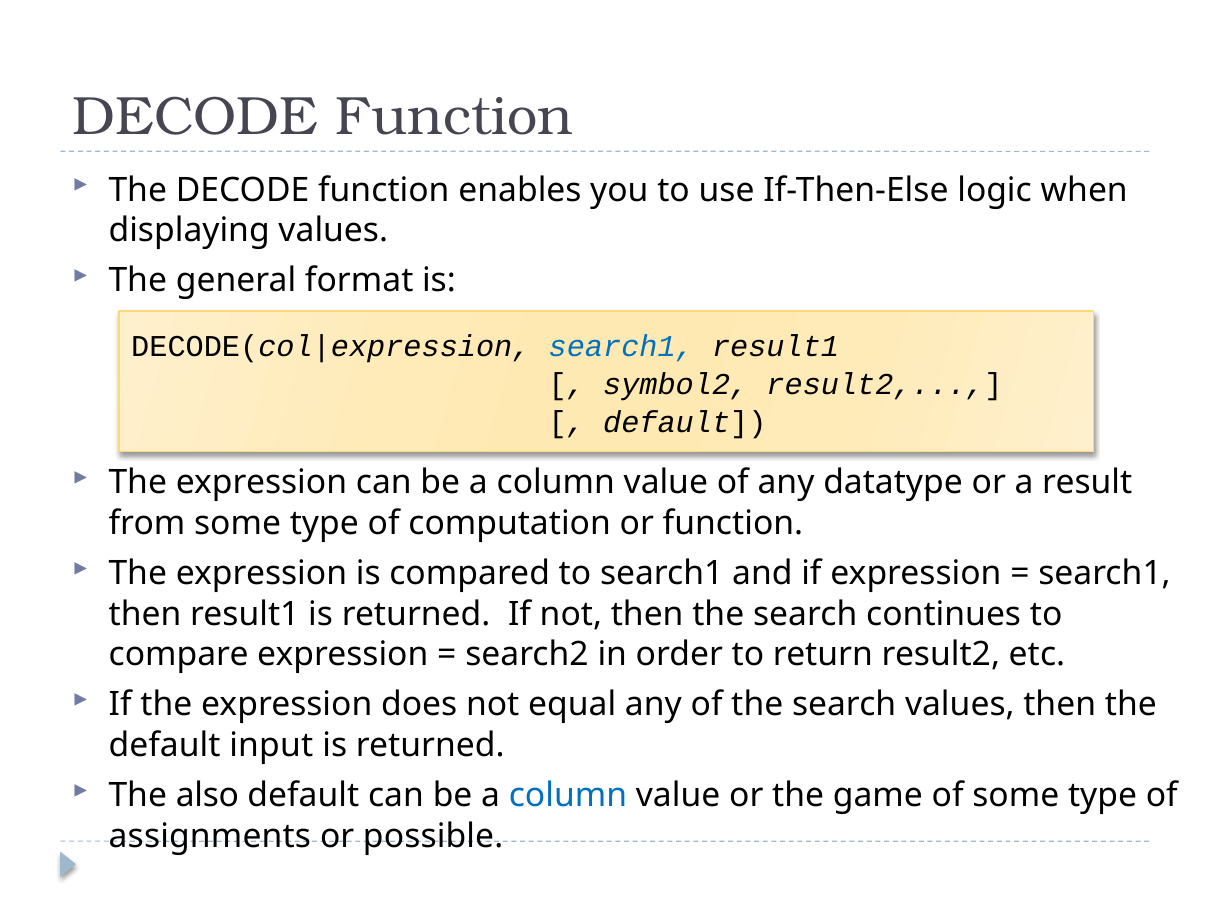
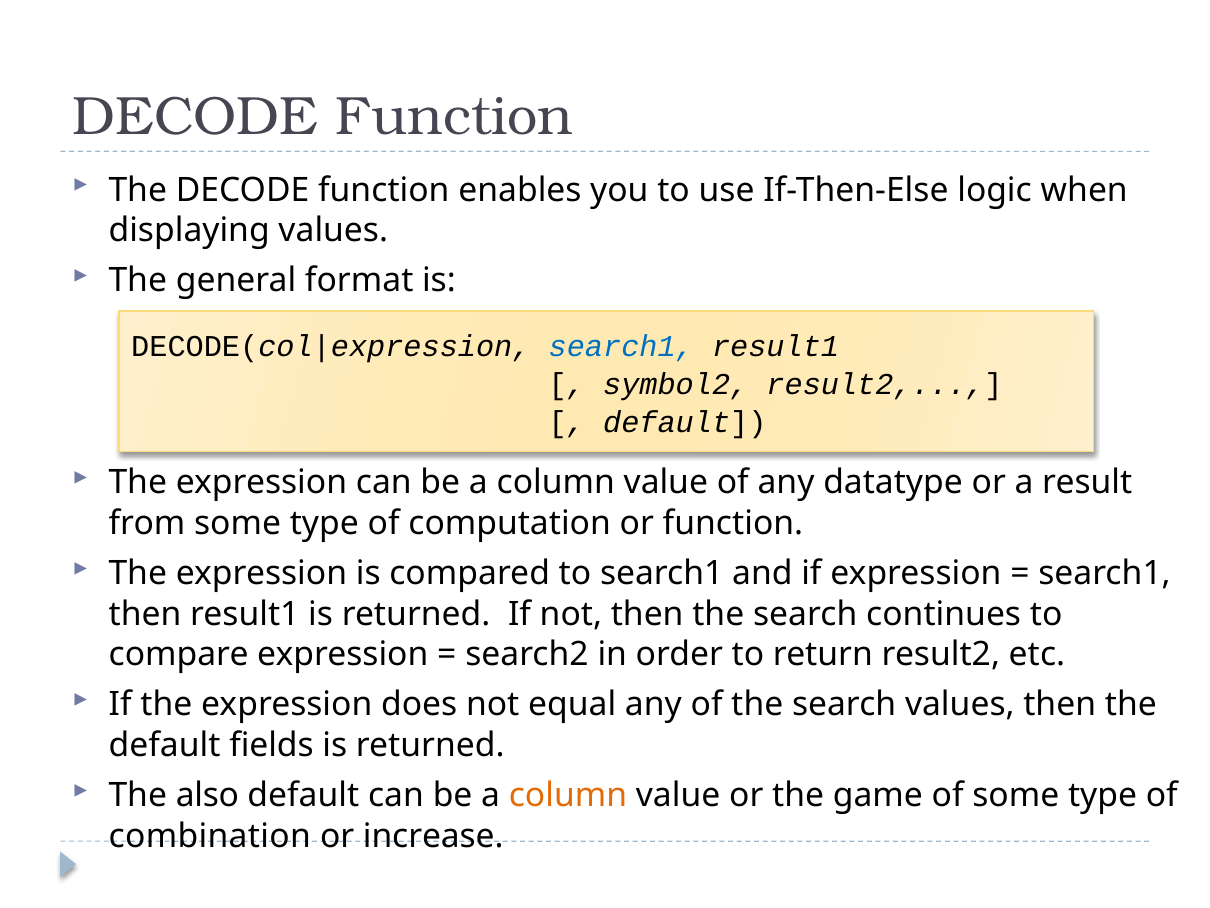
input: input -> fields (271, 745)
column colour: blue -> orange (568, 795)
assignments: assignments -> combination (210, 836)
possible: possible -> increase (433, 836)
